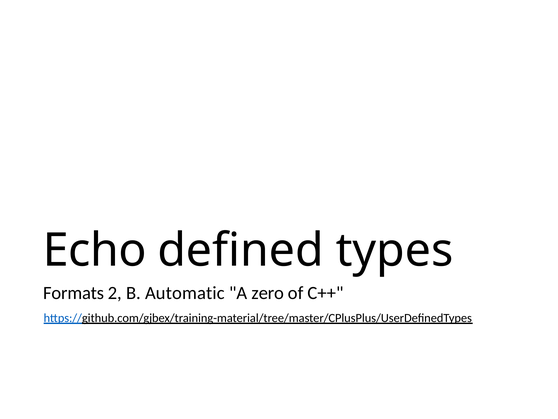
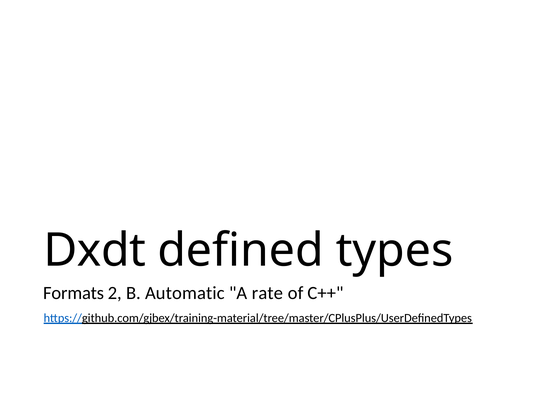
Echo: Echo -> Dxdt (95, 250)
zero: zero -> rate (268, 293)
